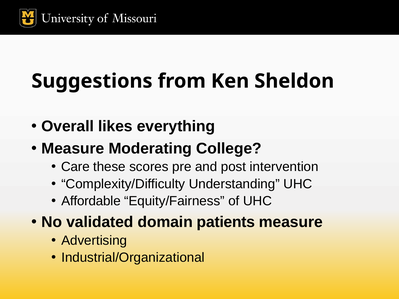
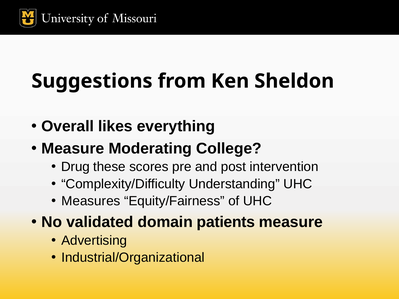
Care: Care -> Drug (75, 167)
Affordable: Affordable -> Measures (91, 201)
